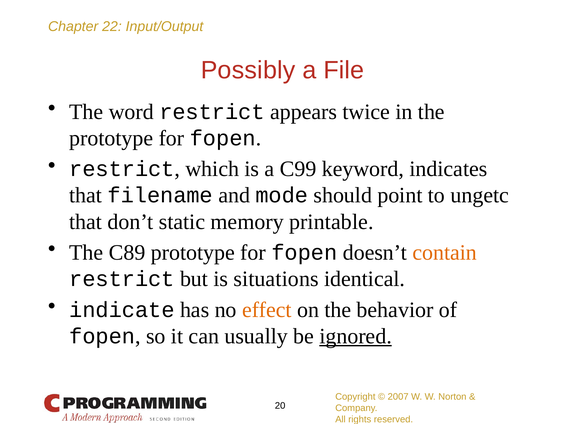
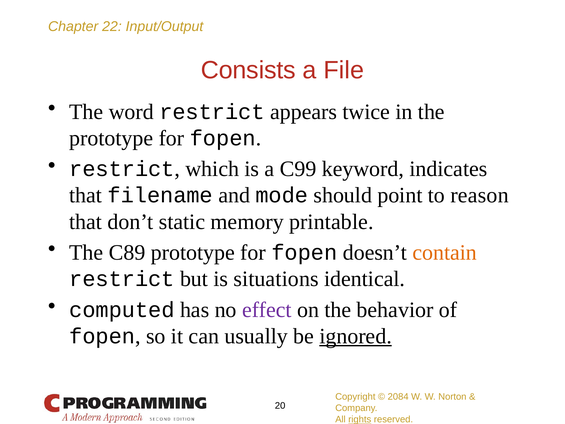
Possibly: Possibly -> Consists (248, 70)
ungetc: ungetc -> reason (480, 195)
indicate: indicate -> computed (122, 310)
effect colour: orange -> purple (267, 310)
2007: 2007 -> 2084 (398, 397)
rights underline: none -> present (360, 419)
